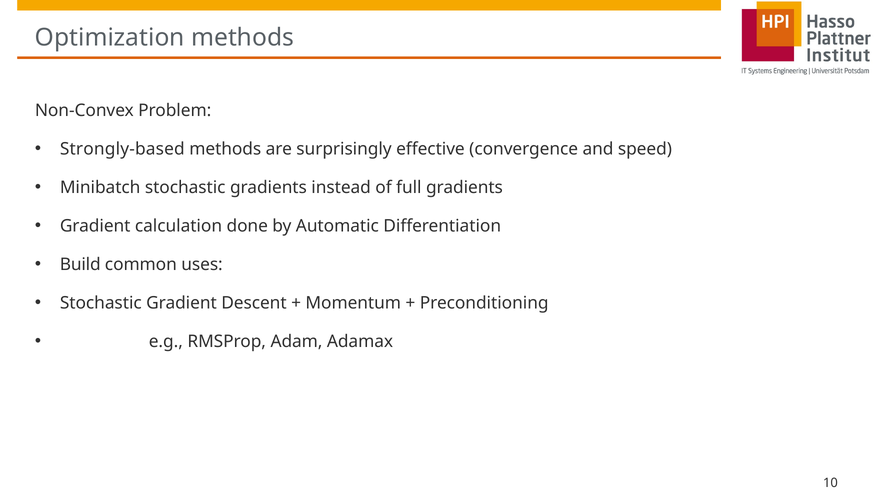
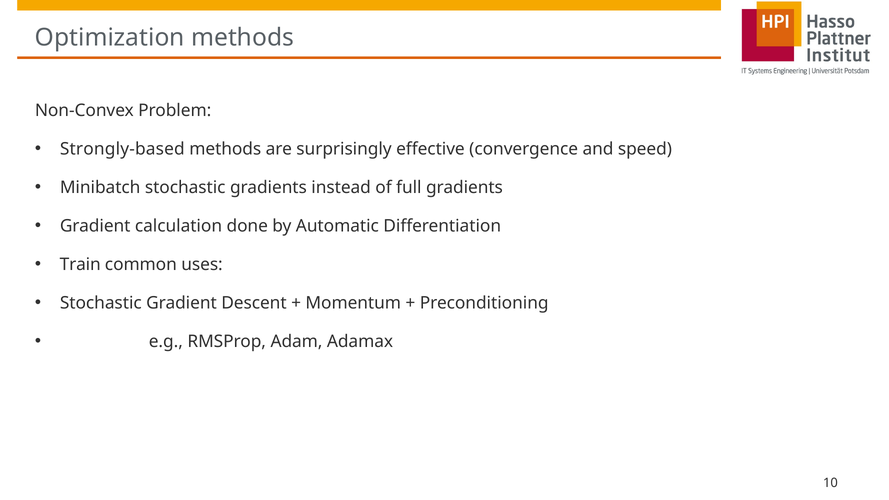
Build: Build -> Train (80, 264)
